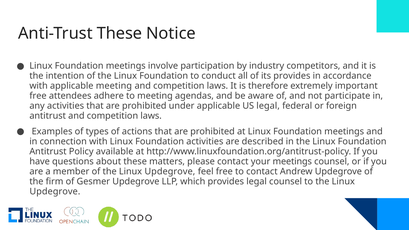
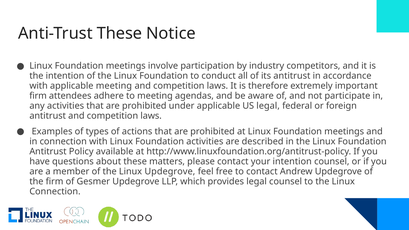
its provides: provides -> antitrust (292, 76)
free: free -> firm (38, 96)
your meetings: meetings -> intention (292, 162)
Updegrove: Updegrove -> Connection (55, 192)
